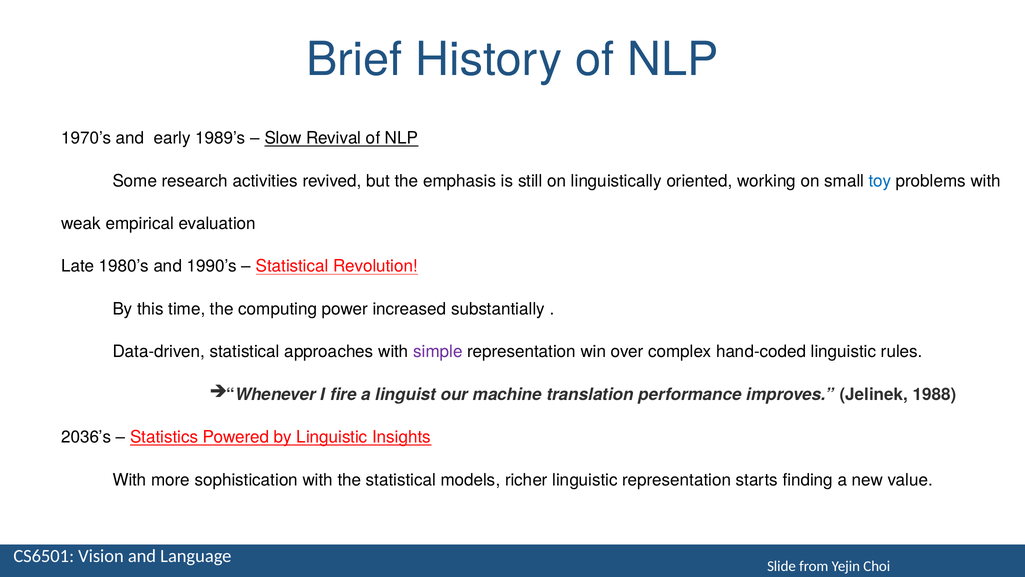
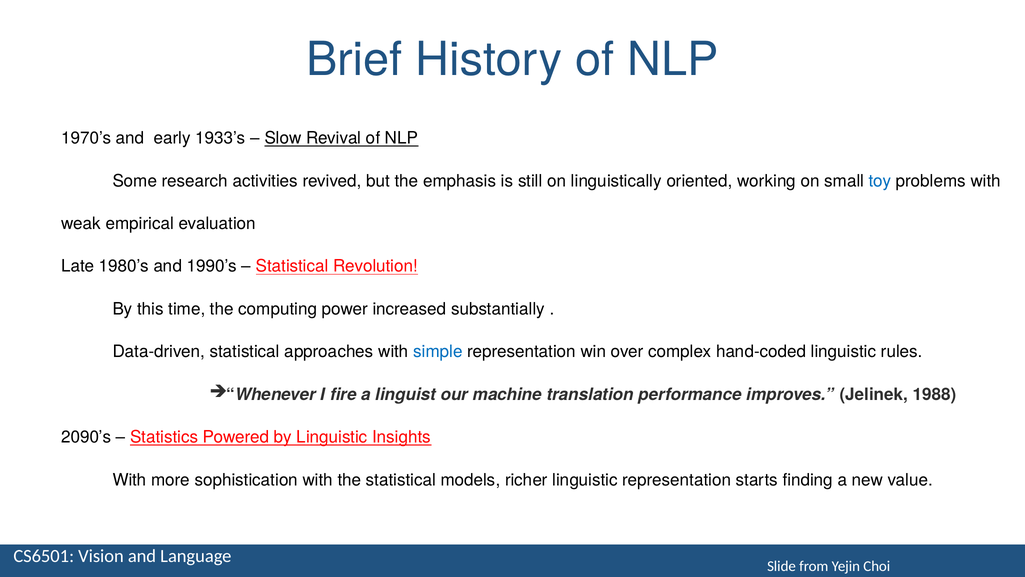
1989’s: 1989’s -> 1933’s (220, 138)
simple colour: purple -> blue (438, 352)
2036’s: 2036’s -> 2090’s (86, 437)
